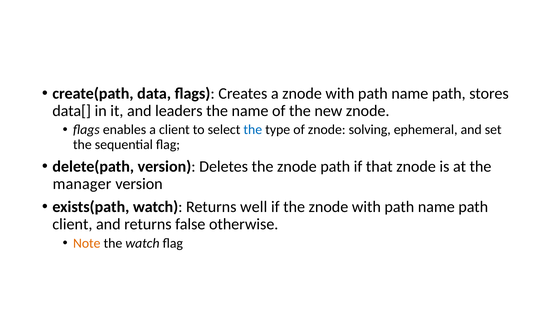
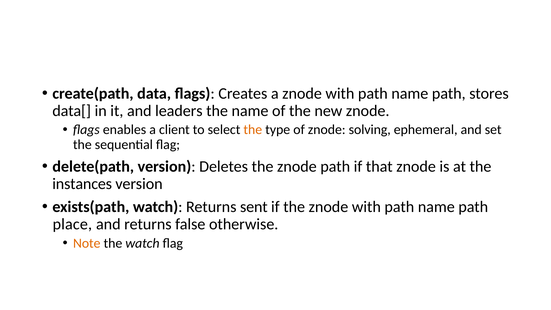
the colour: blue -> orange (253, 130)
manager: manager -> instances (82, 184)
well: well -> sent (254, 207)
client: client -> place (72, 224)
